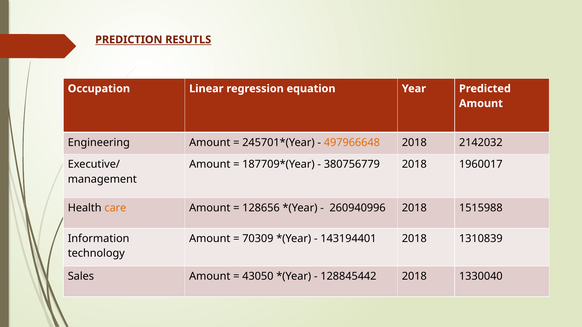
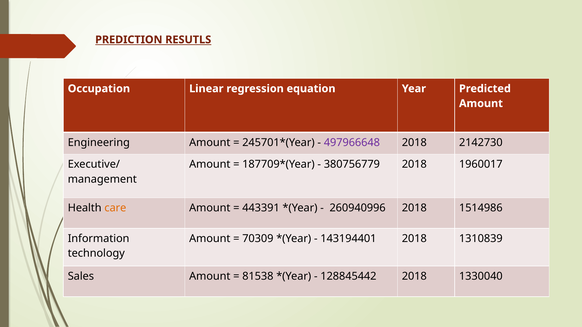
497966648 colour: orange -> purple (352, 143)
2142032: 2142032 -> 2142730 (481, 143)
128656: 128656 -> 443391 (261, 208)
1515988: 1515988 -> 1514986 (481, 208)
43050: 43050 -> 81538 (258, 277)
